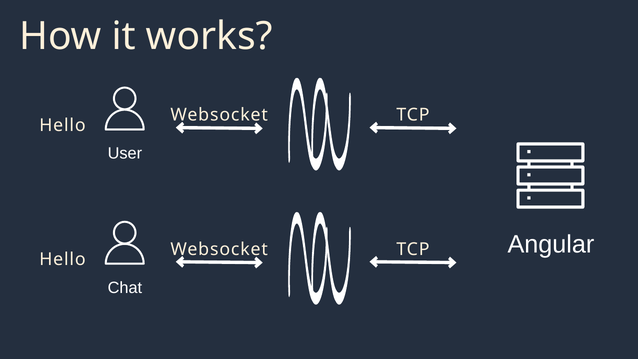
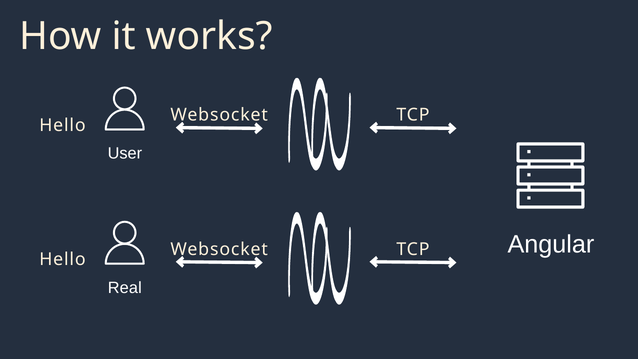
Chat: Chat -> Real (125, 288)
